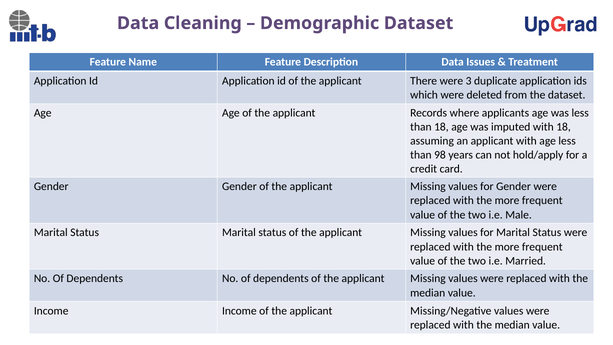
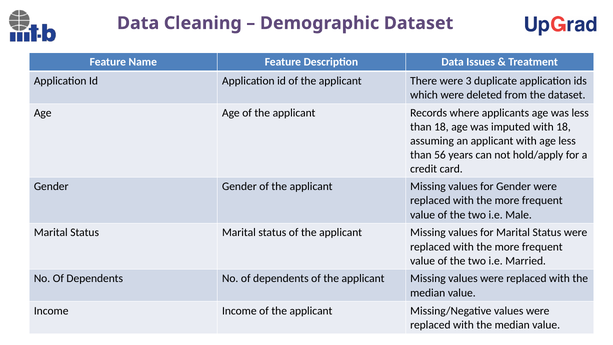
98: 98 -> 56 (440, 155)
